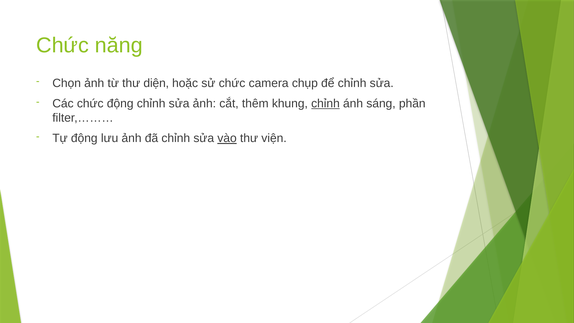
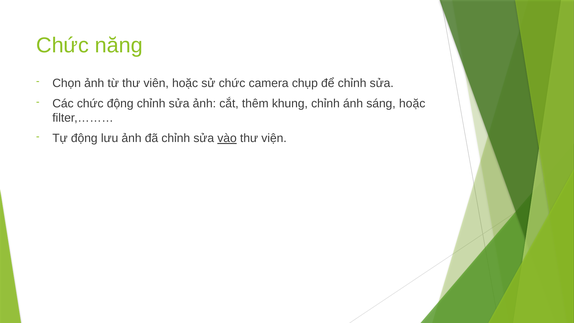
diện: diện -> viên (156, 83)
chỉnh underline: present -> none (325, 104)
sáng phần: phần -> hoặc (412, 104)
